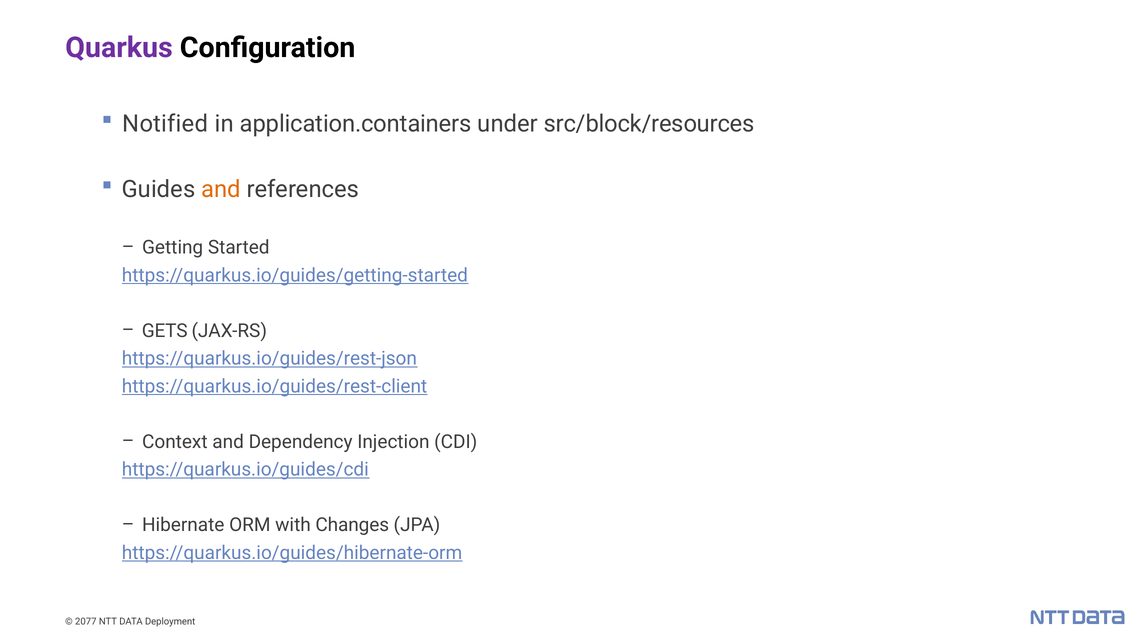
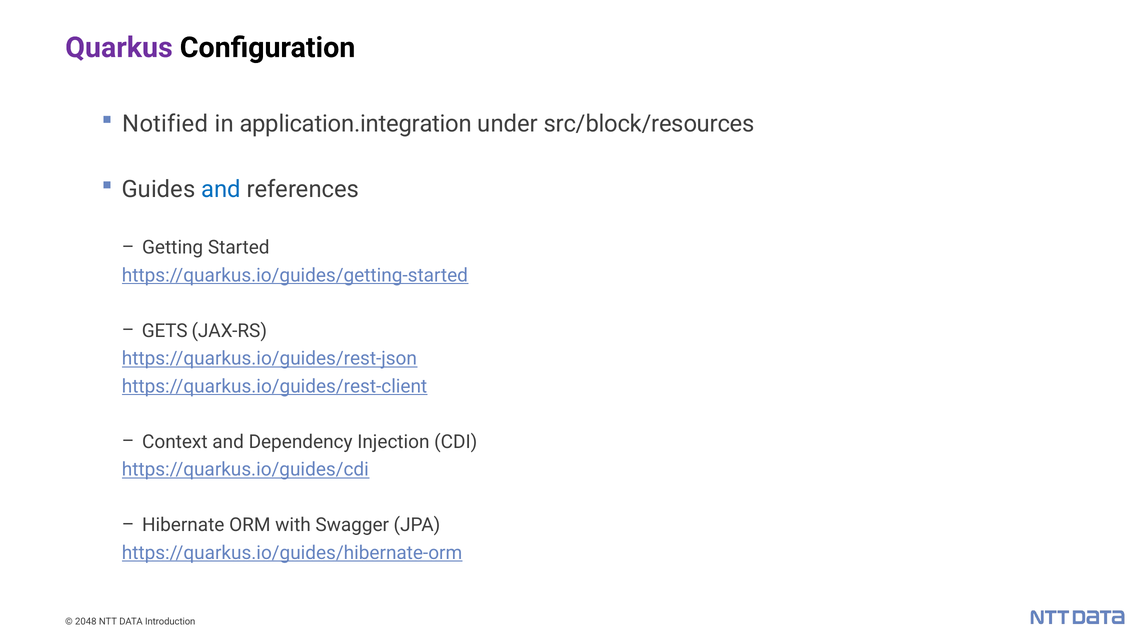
application.containers: application.containers -> application.integration (356, 124)
and colour: orange -> blue (221, 189)
Changes: Changes -> Swagger (352, 525)
2077: 2077 -> 2048 (86, 621)
Deployment: Deployment -> Introduction (170, 621)
